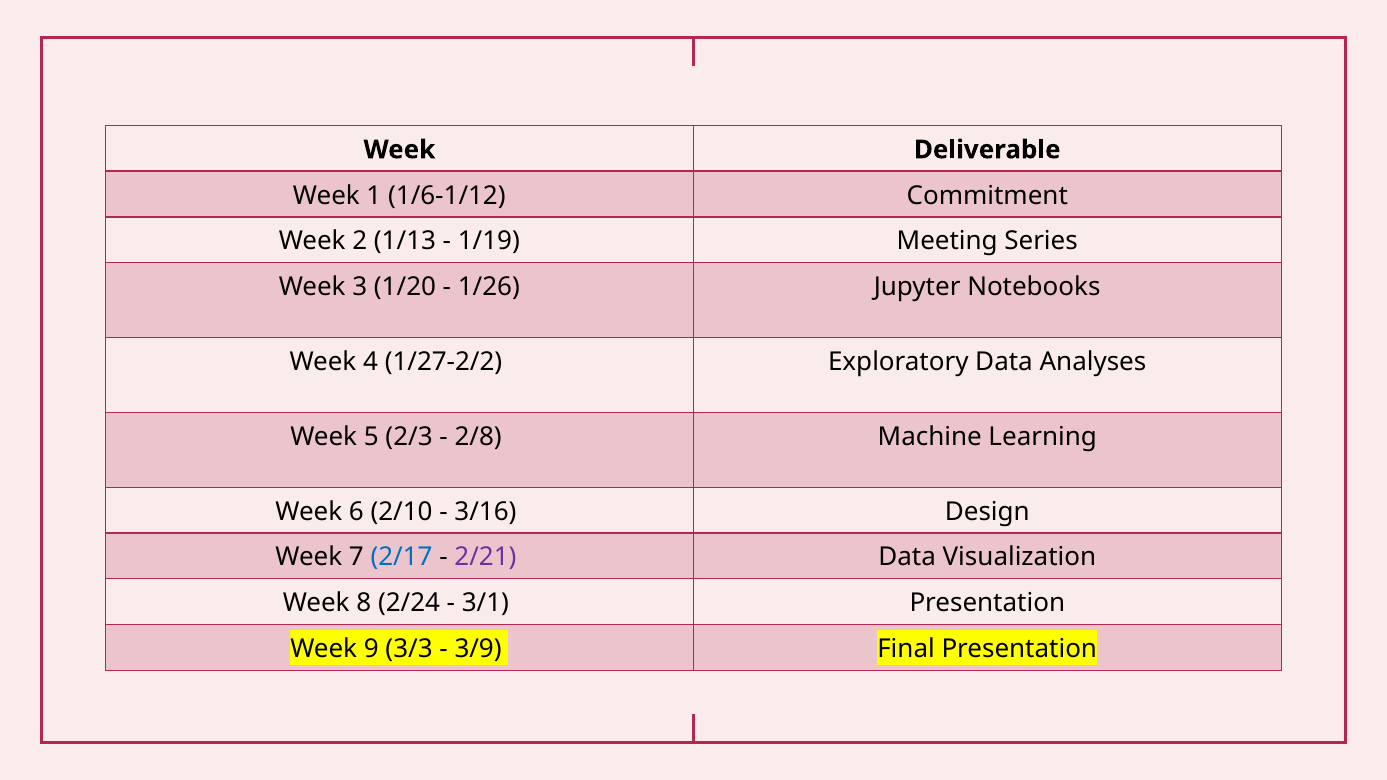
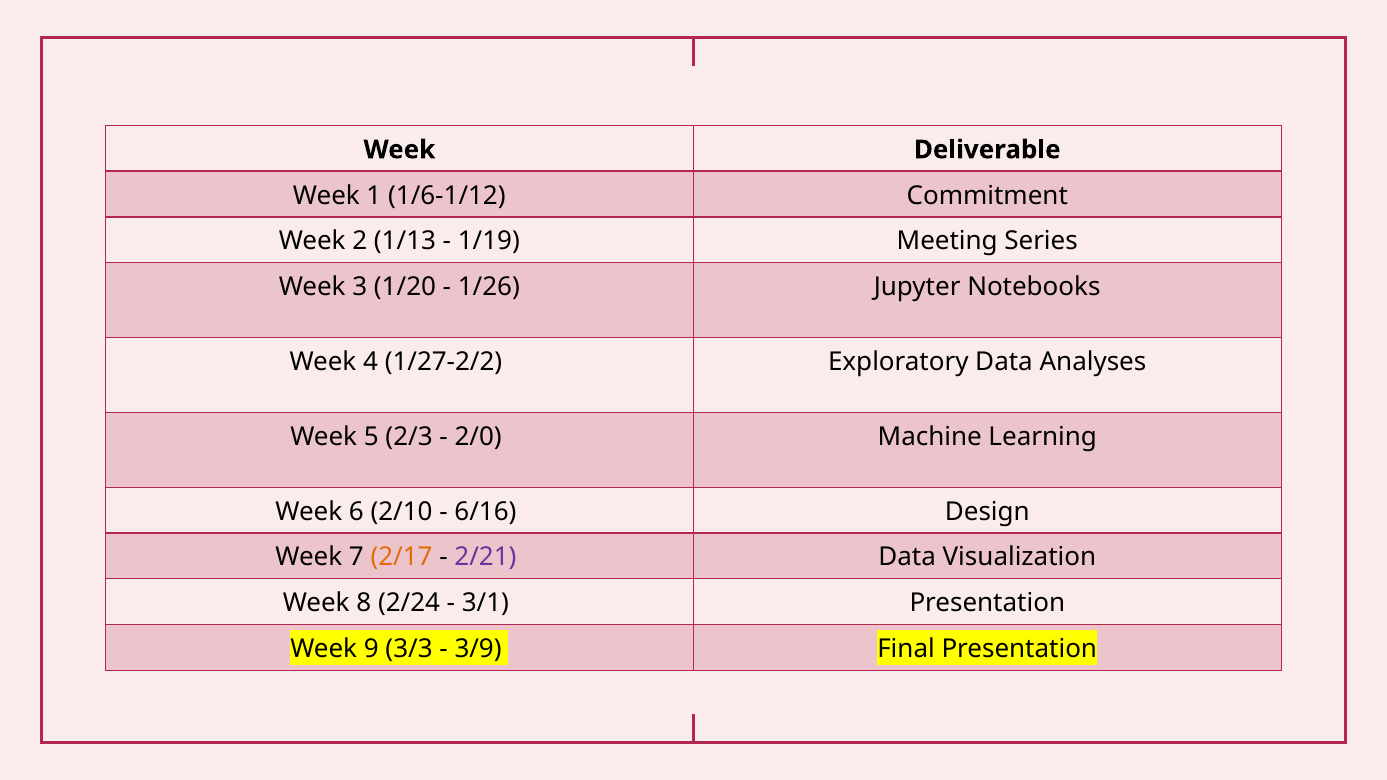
2/8: 2/8 -> 2/0 (478, 437)
3/16: 3/16 -> 6/16 (485, 512)
2/17 colour: blue -> orange (402, 557)
